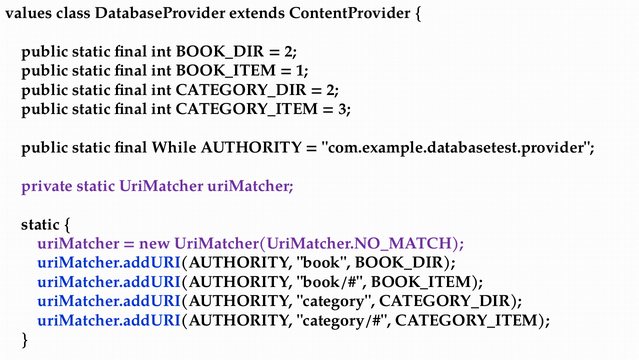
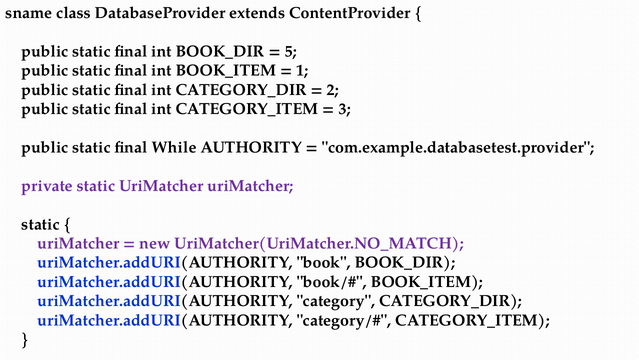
values: values -> sname (29, 13)
2: 2 -> 5 (291, 51)
